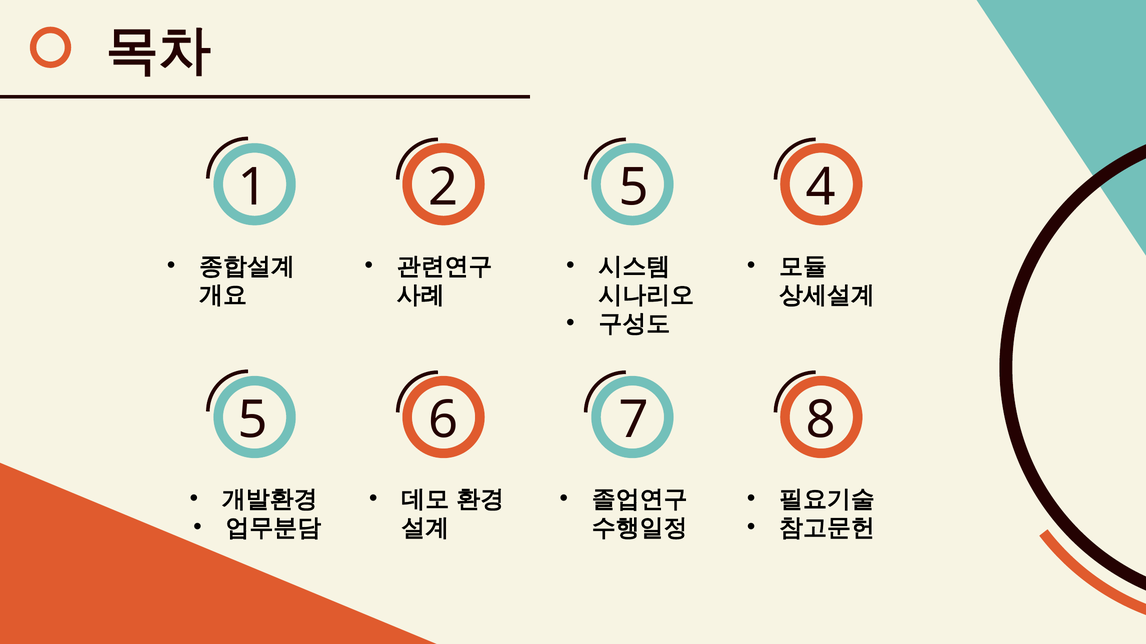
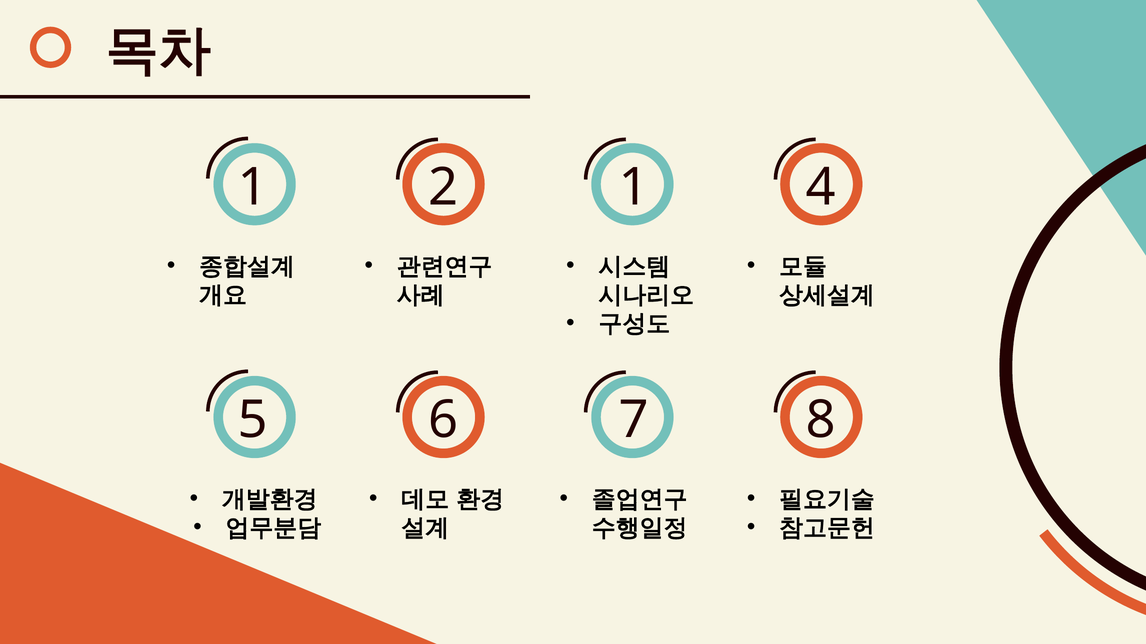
2 5: 5 -> 1 (634, 187)
